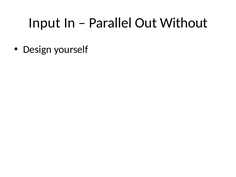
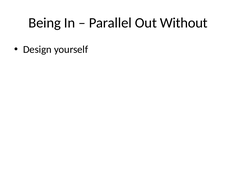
Input: Input -> Being (45, 23)
